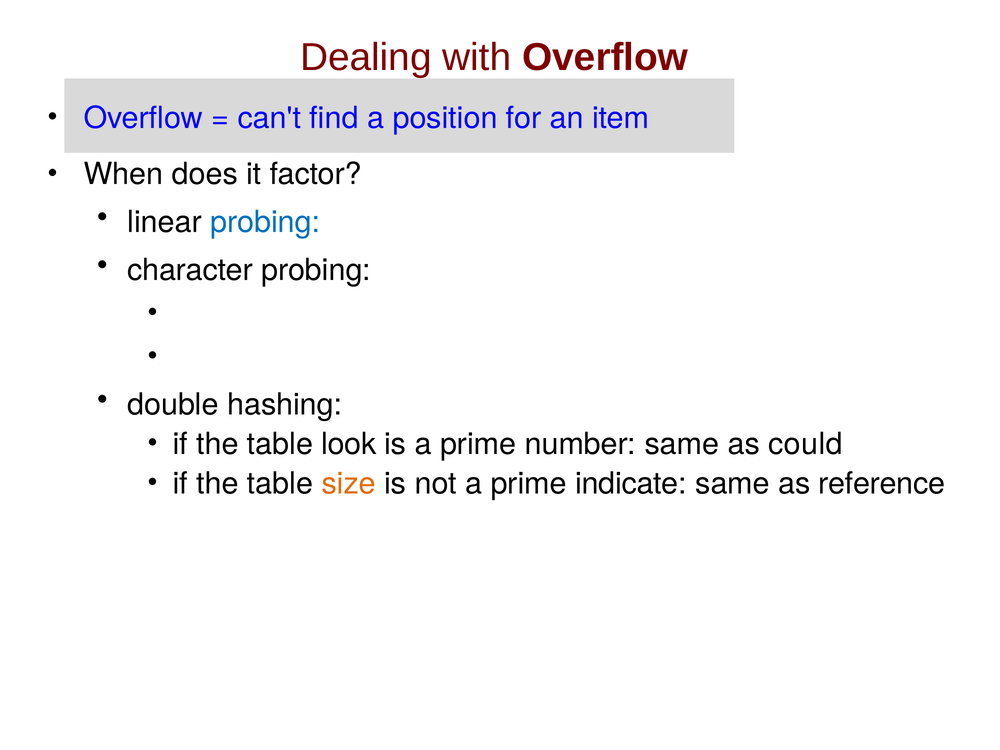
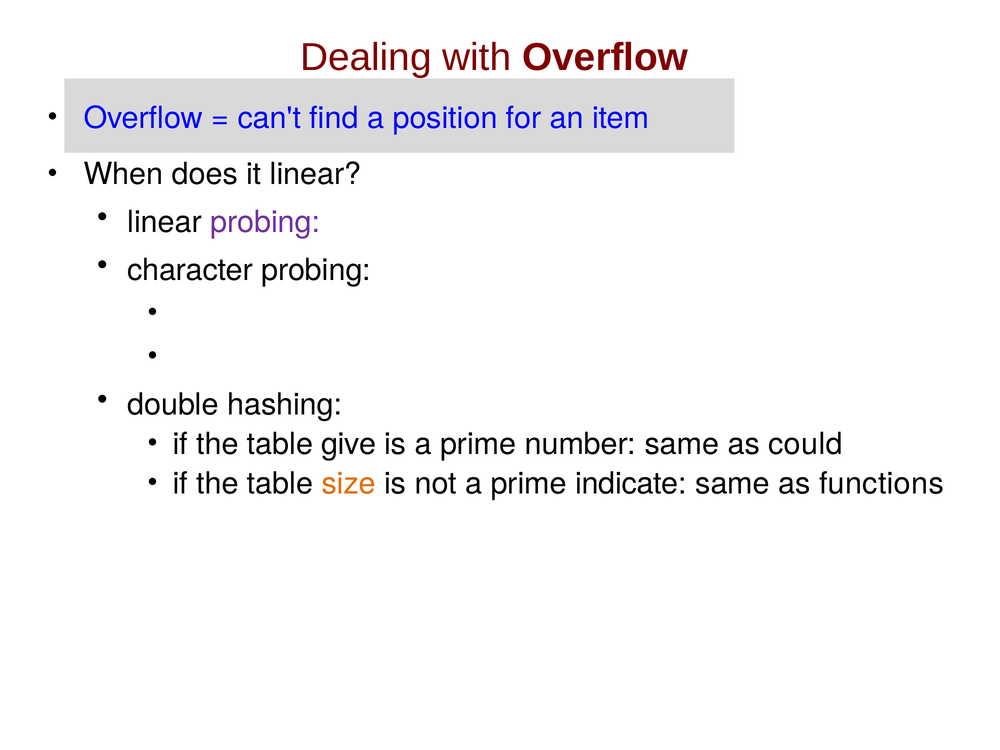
it factor: factor -> linear (316, 174)
probing colour: blue -> purple (265, 222)
look: look -> give (349, 444)
reference: reference -> functions (881, 484)
